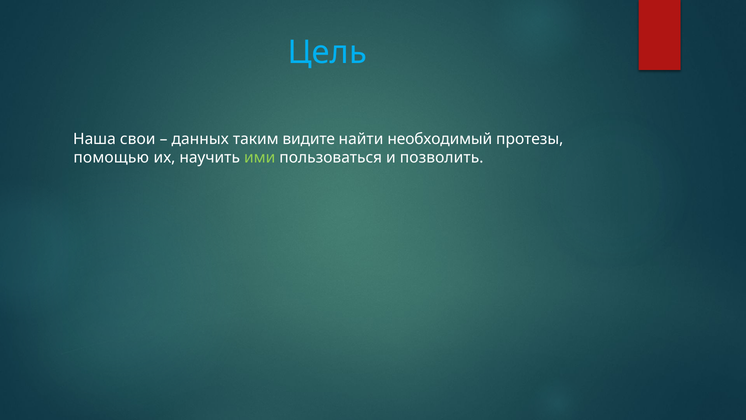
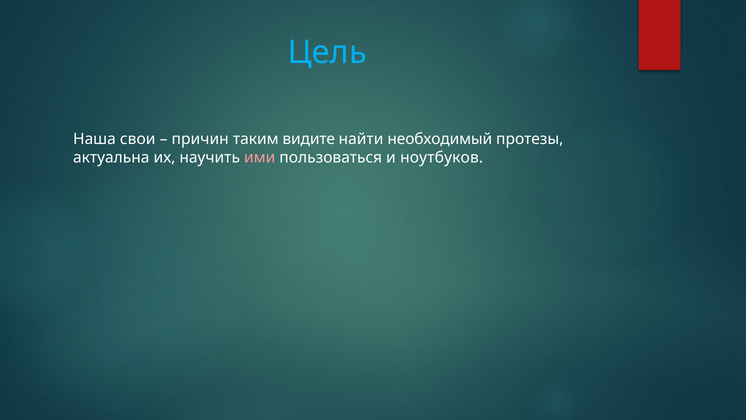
данных: данных -> причин (200, 139)
помощью: помощью -> актуальна (111, 157)
ими colour: light green -> pink (260, 157)
позволить: позволить -> ноутбуков (442, 157)
